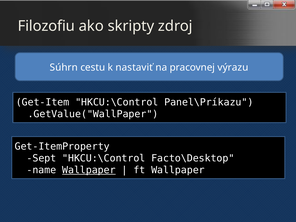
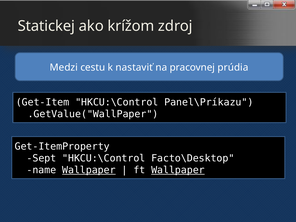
Filozofiu: Filozofiu -> Statickej (46, 26)
skripty: skripty -> krížom (131, 26)
Súhrn: Súhrn -> Medzi (64, 67)
výrazu: výrazu -> prúdia (233, 67)
Wallpaper underline: none -> present (178, 170)
